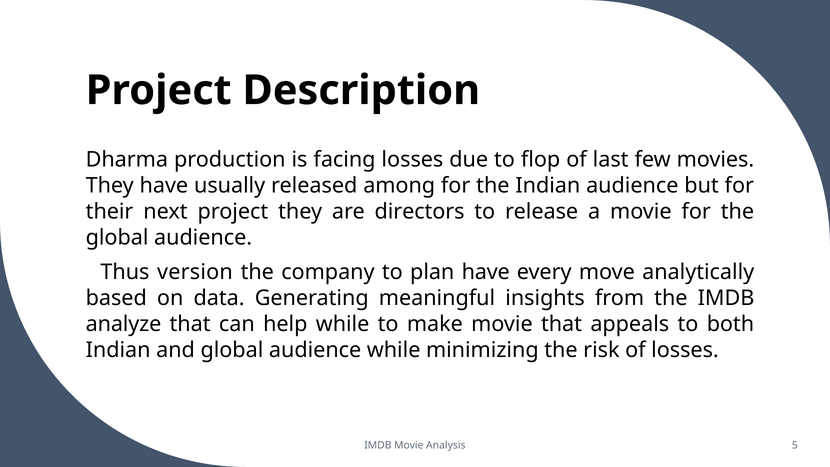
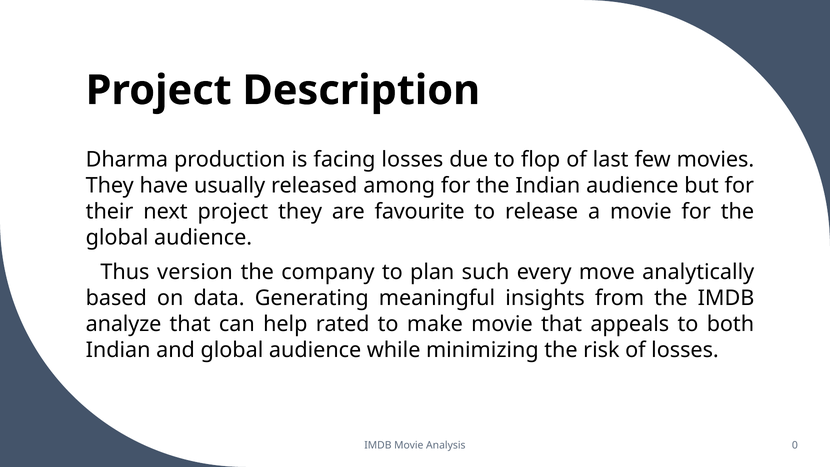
directors: directors -> favourite (420, 212)
plan have: have -> such (486, 272)
help while: while -> rated (343, 324)
5: 5 -> 0 (795, 445)
